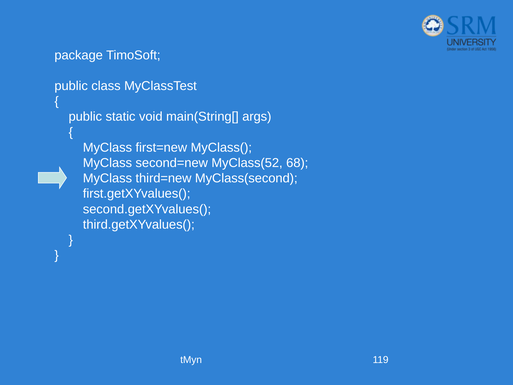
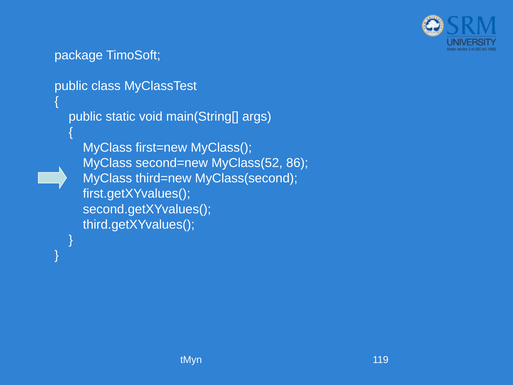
68: 68 -> 86 (297, 163)
